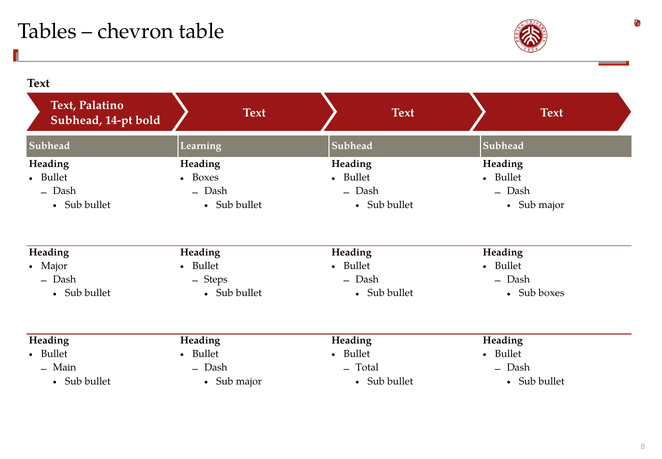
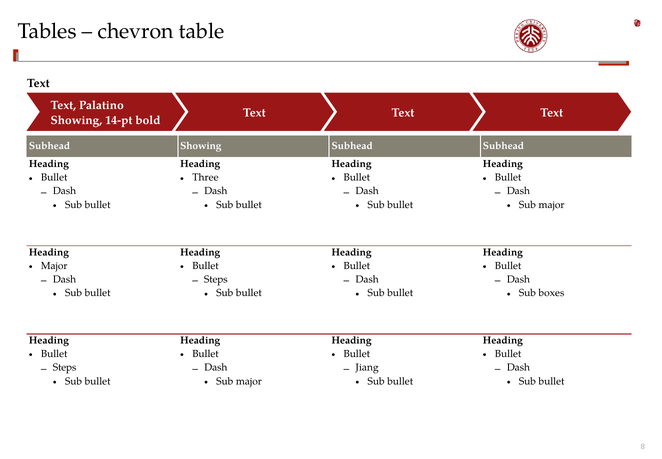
Subhead: Subhead -> Showing (76, 120)
Subhead Learning: Learning -> Showing (201, 146)
Boxes: Boxes -> Three (205, 177)
Main: Main -> Steps (65, 367)
Total: Total -> Jiang (367, 367)
